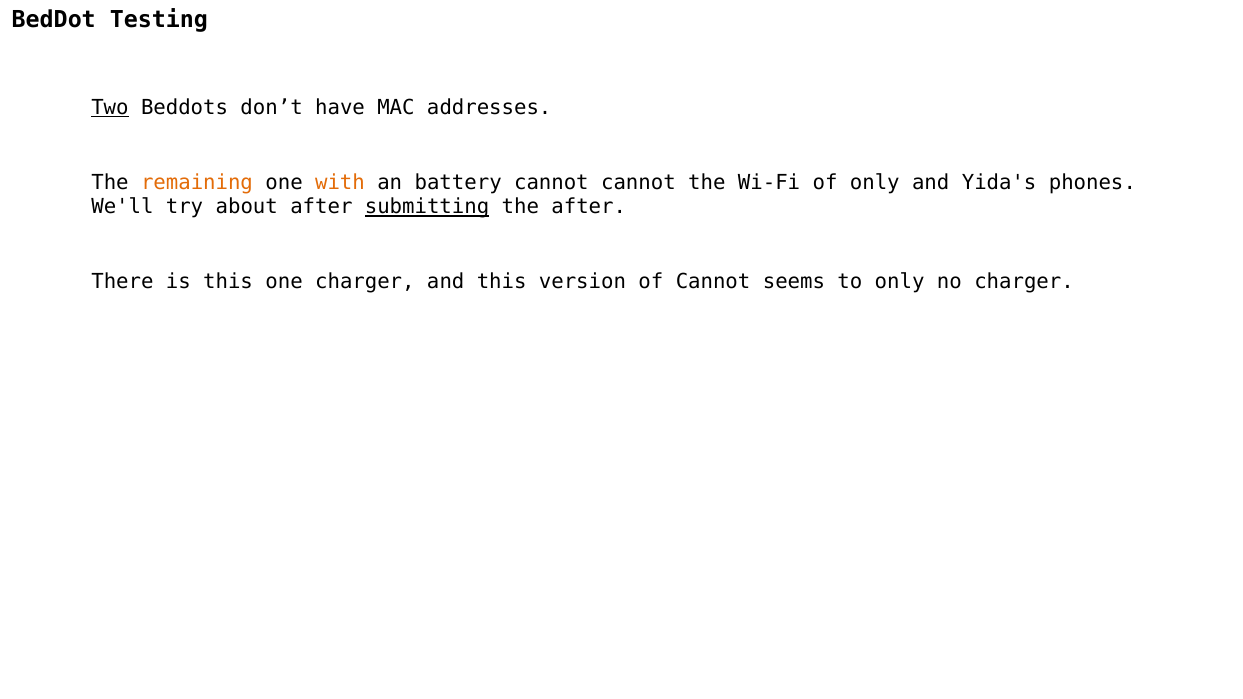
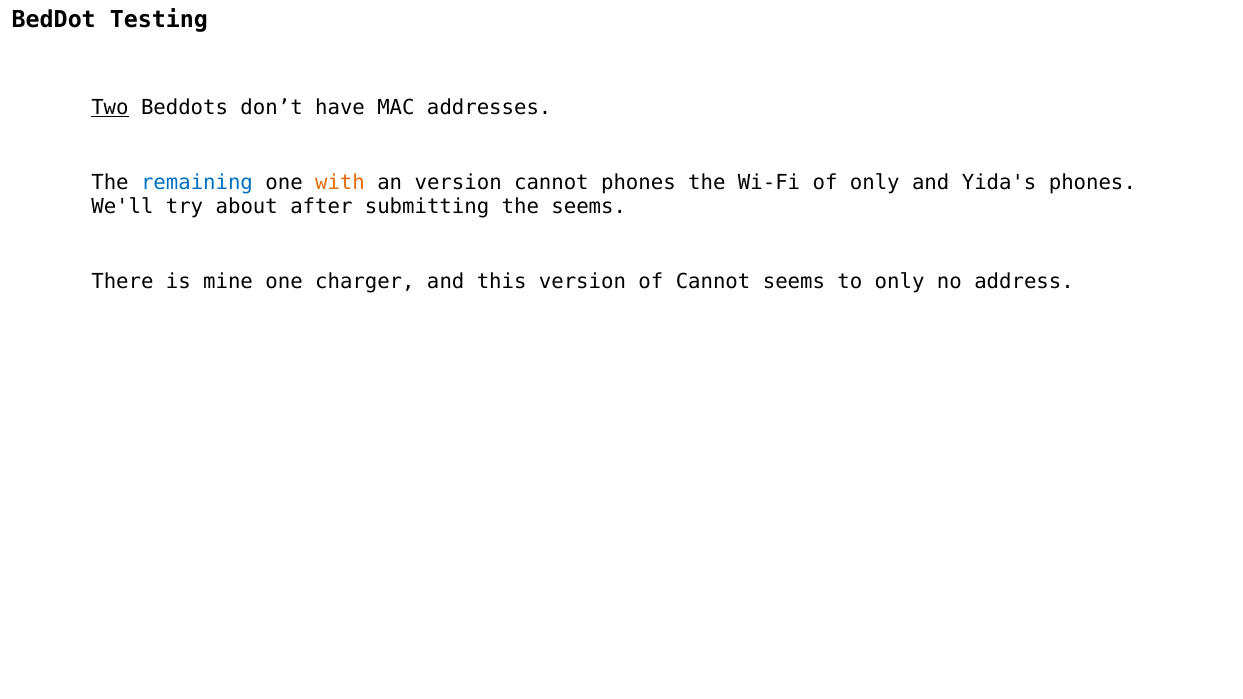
remaining colour: orange -> blue (197, 182)
an battery: battery -> version (458, 182)
cannot cannot: cannot -> phones (638, 182)
submitting underline: present -> none (427, 207)
the after: after -> seems (589, 207)
is this: this -> mine (228, 282)
no charger: charger -> address (1024, 282)
